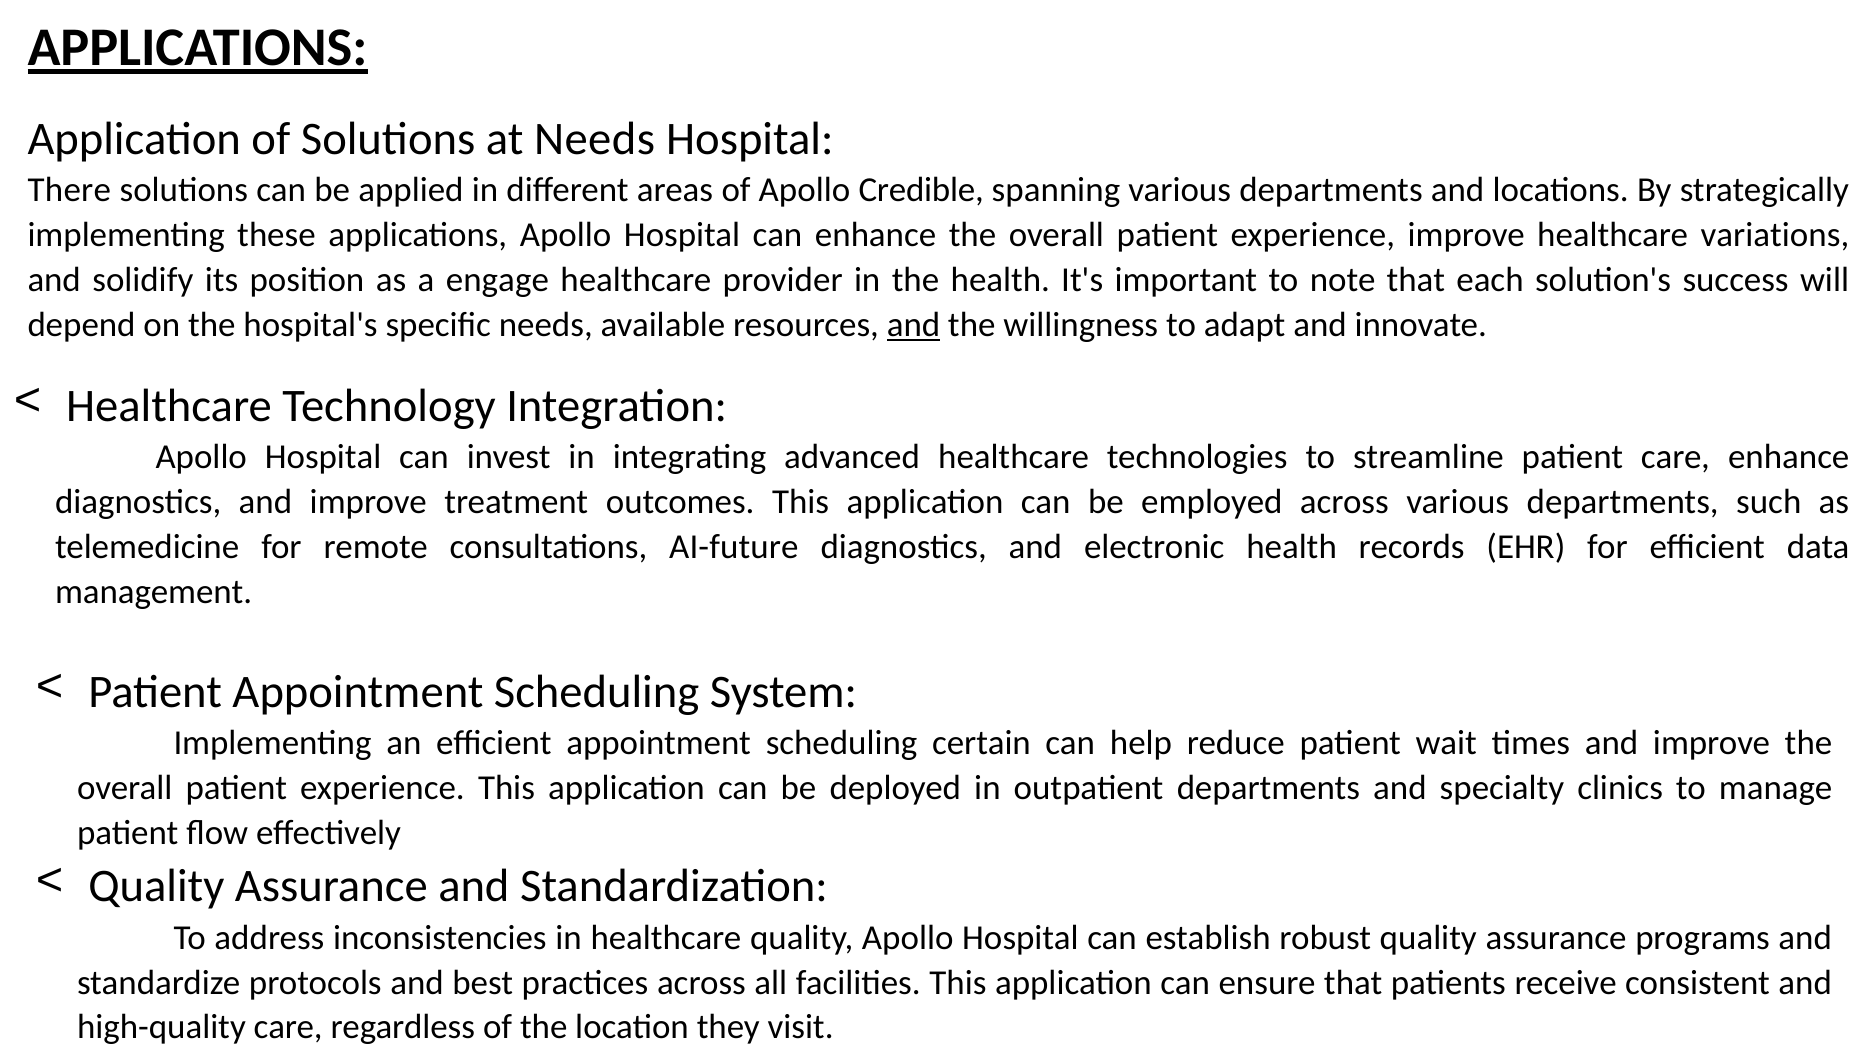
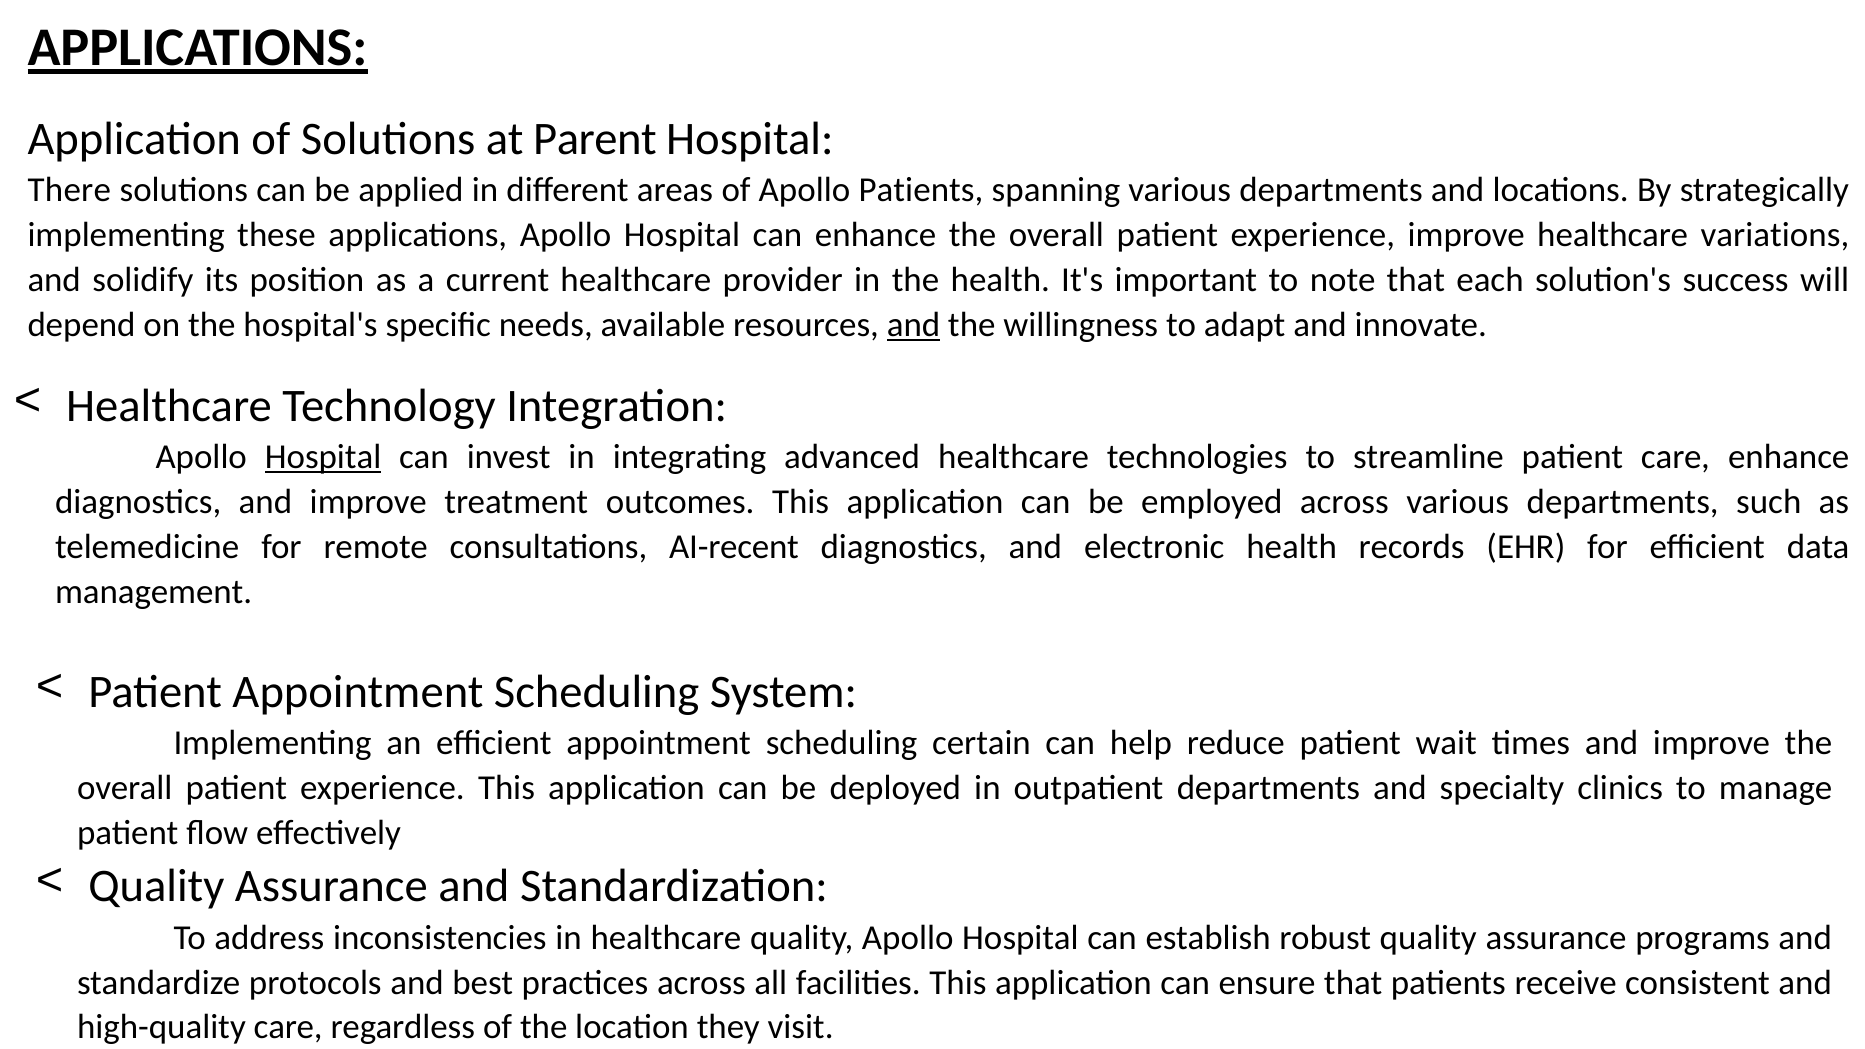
at Needs: Needs -> Parent (595, 139)
Apollo Credible: Credible -> Patients (921, 190)
engage: engage -> current (498, 280)
Hospital underline: none -> present (323, 457)
AI-future: AI-future -> AI-recent (734, 547)
